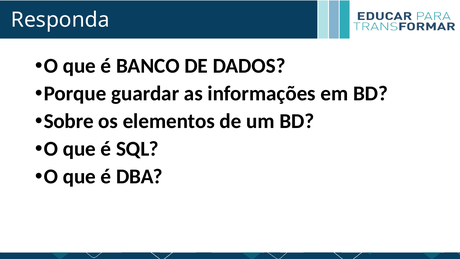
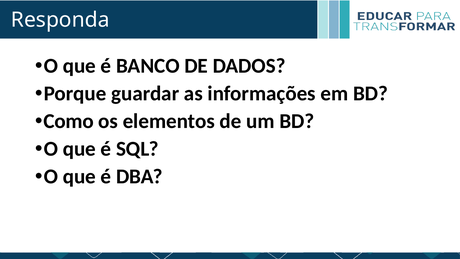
Sobre: Sobre -> Como (69, 121)
